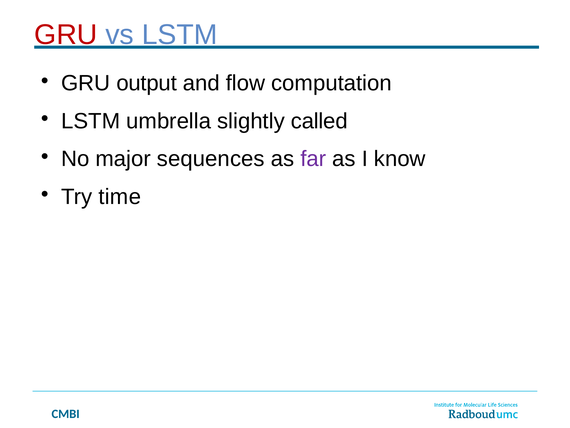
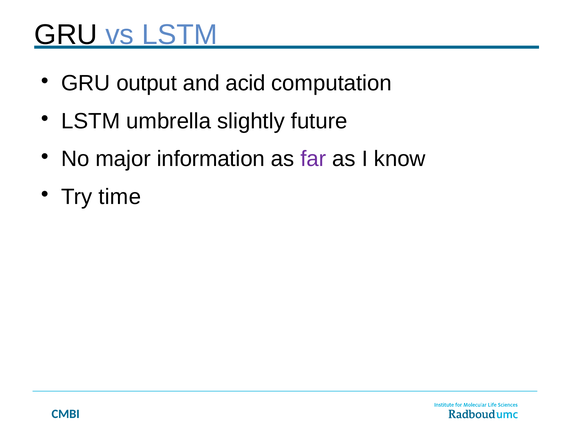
GRU colour: red -> black (66, 35)
flow: flow -> acid (246, 83)
called: called -> future (319, 121)
sequences: sequences -> information (211, 159)
